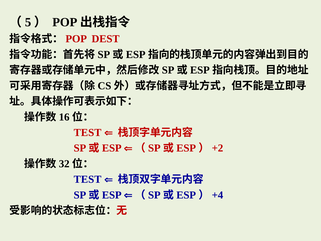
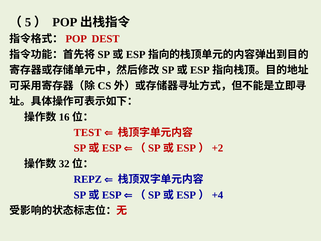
TEST: TEST -> REPZ (88, 179)
